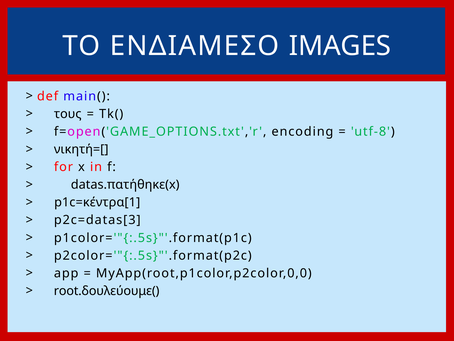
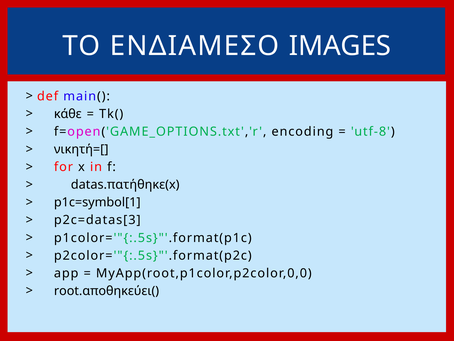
τους: τους -> κάθε (68, 114)
p1c=κέντρα[1: p1c=κέντρα[1 -> p1c=symbol[1 (97, 202)
root.δουλεύουμε(: root.δουλεύουμε( -> root.αποθηκεύει( (107, 291)
